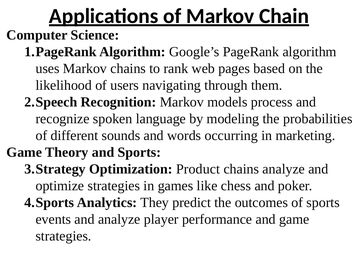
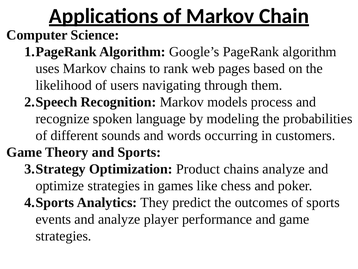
marketing: marketing -> customers (305, 135)
